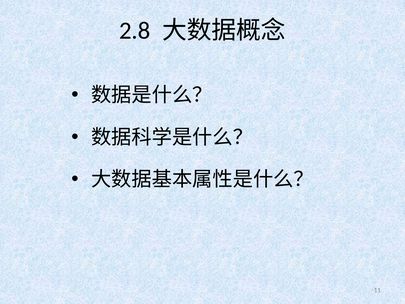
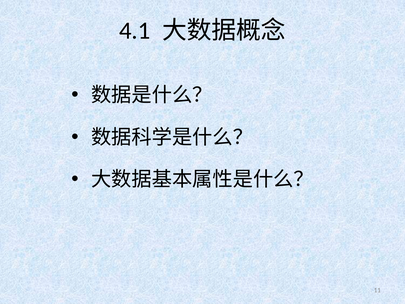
2.8: 2.8 -> 4.1 (135, 31)
